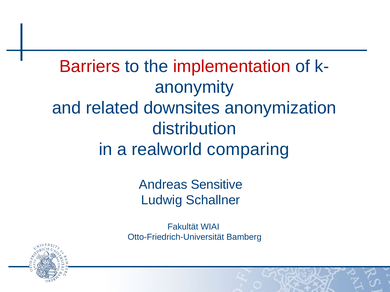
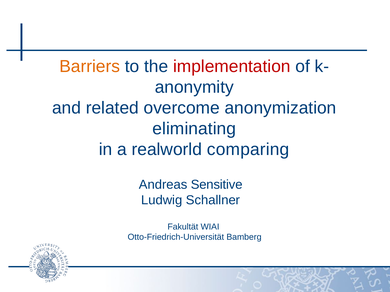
Barriers colour: red -> orange (90, 67)
downsites: downsites -> overcome (182, 108)
distribution: distribution -> eliminating (194, 129)
